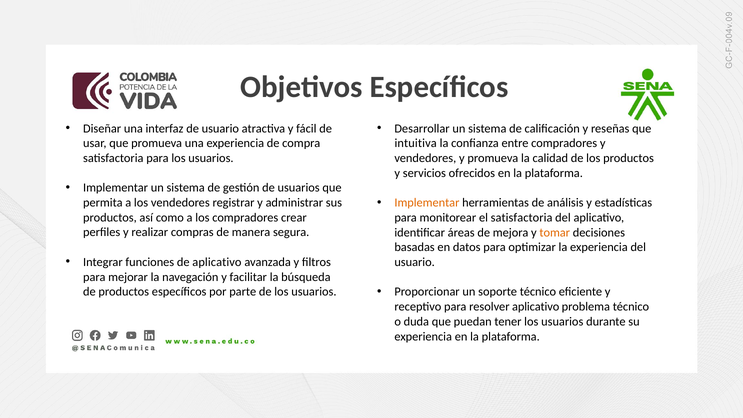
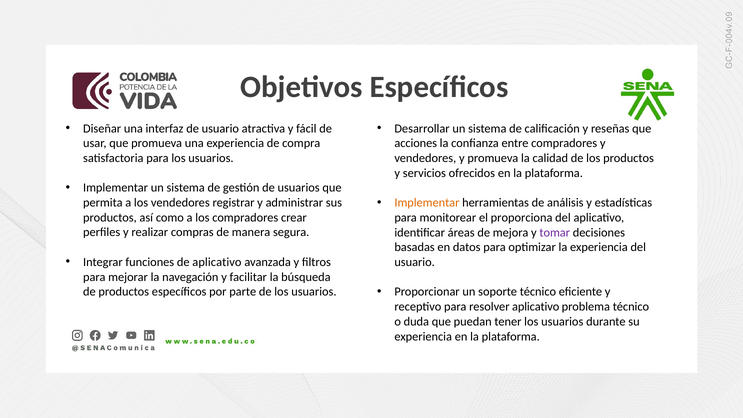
intuitiva: intuitiva -> acciones (416, 143)
el satisfactoria: satisfactoria -> proporciona (522, 218)
tomar colour: orange -> purple (555, 232)
